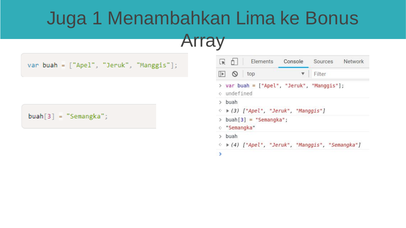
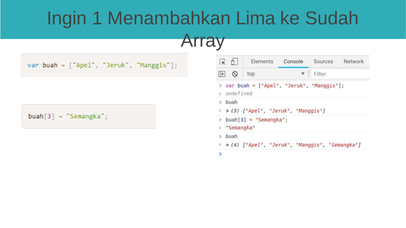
Juga: Juga -> Ingin (67, 18)
Bonus: Bonus -> Sudah (332, 18)
